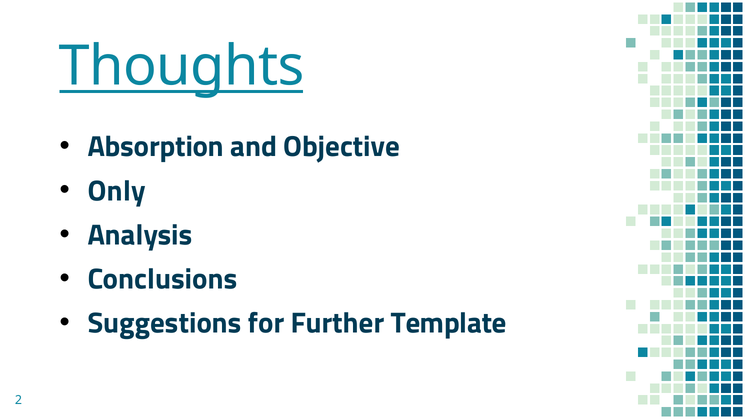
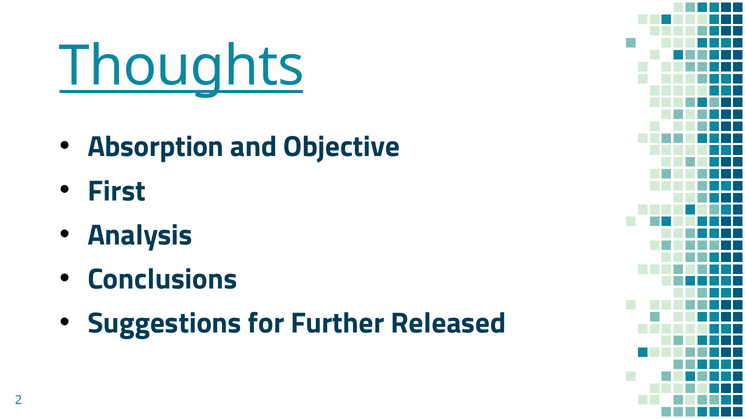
Only: Only -> First (117, 191)
Template: Template -> Released (448, 323)
